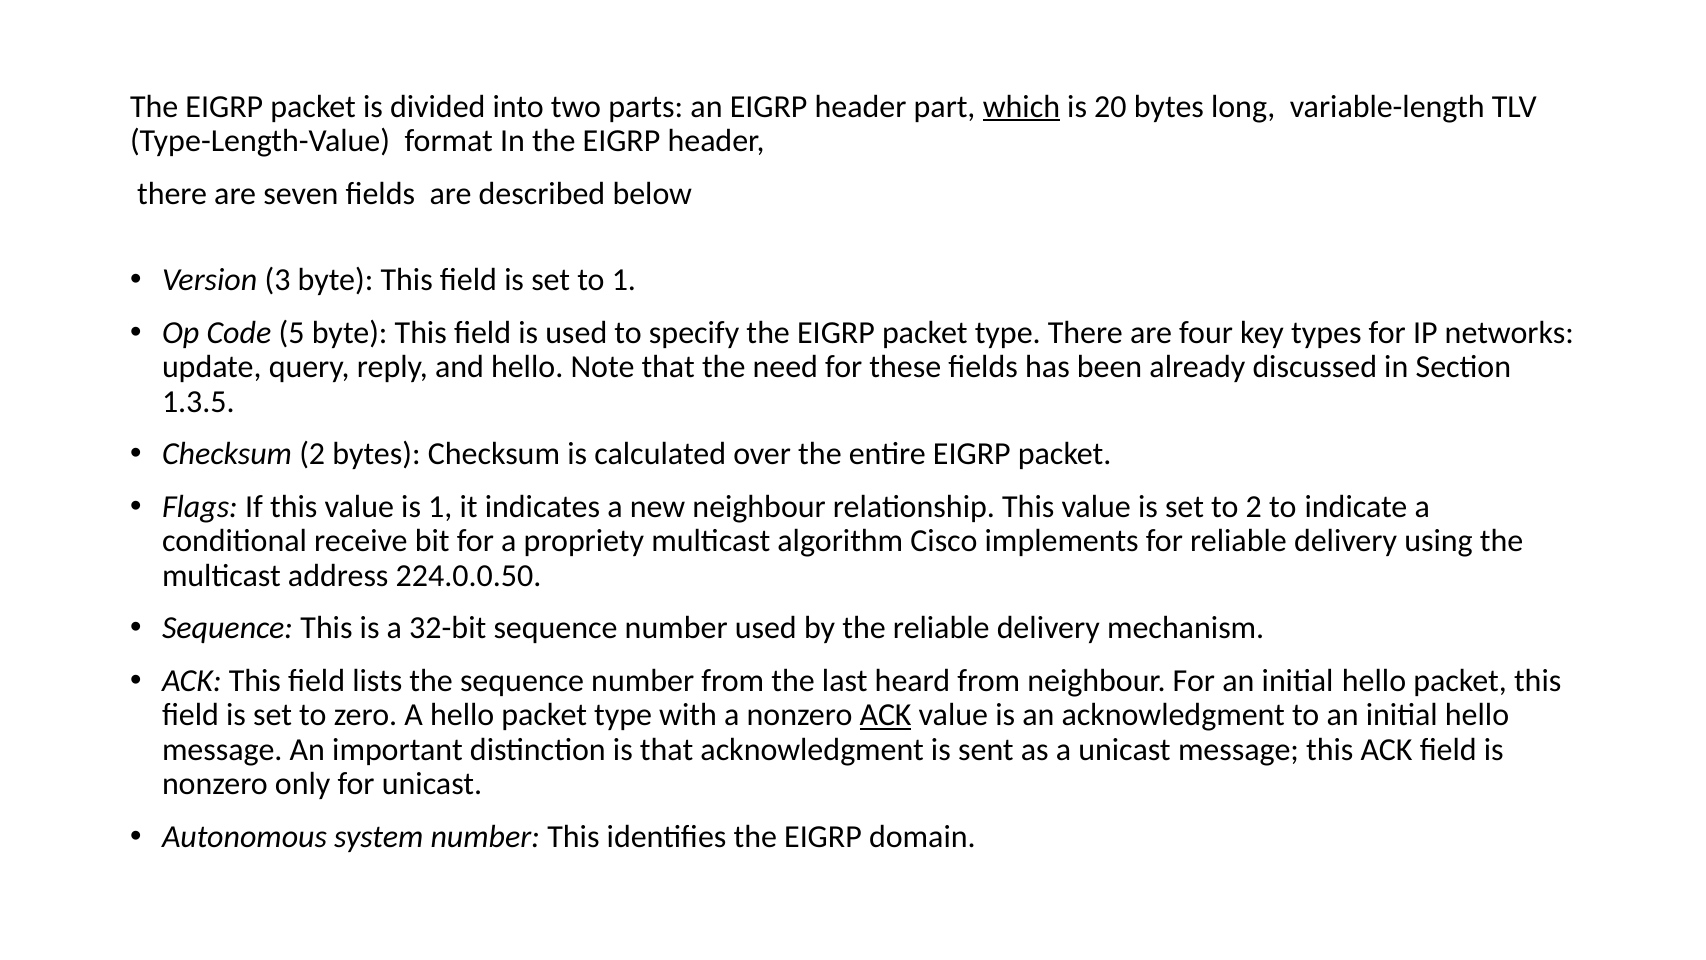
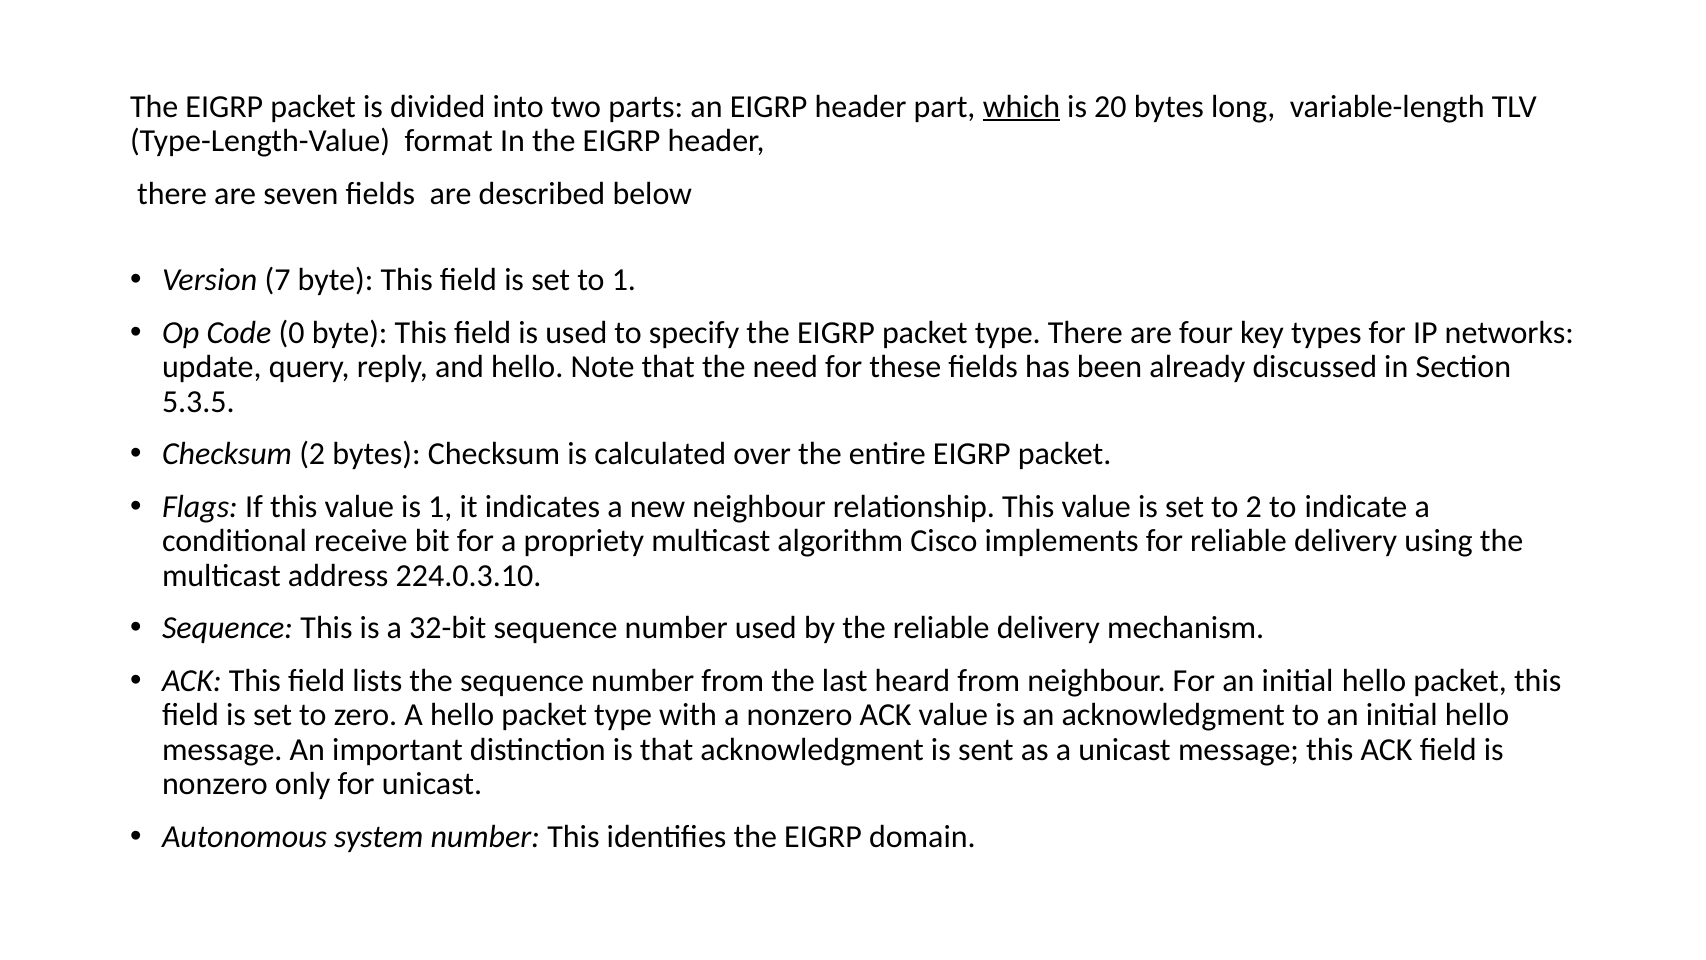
3: 3 -> 7 (278, 280)
5: 5 -> 0 (292, 333)
1.3.5: 1.3.5 -> 5.3.5 (198, 402)
224.0.0.50: 224.0.0.50 -> 224.0.3.10 (469, 576)
ACK underline: present -> none (886, 715)
